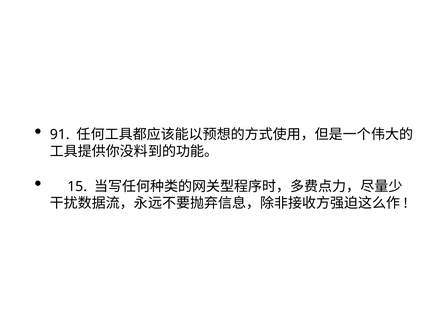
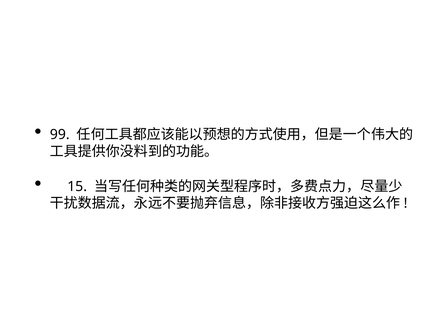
91: 91 -> 99 (60, 135)
